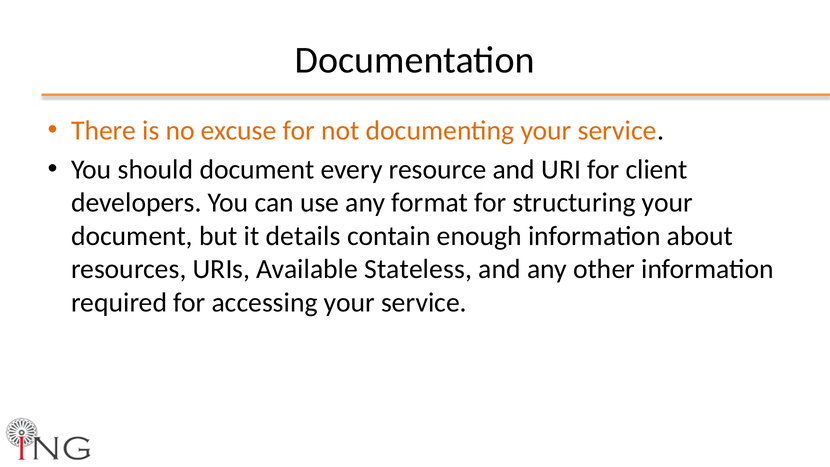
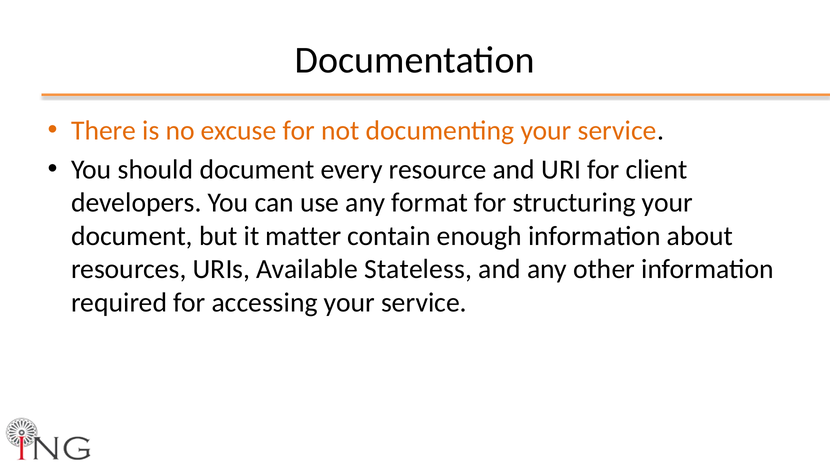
details: details -> matter (303, 236)
